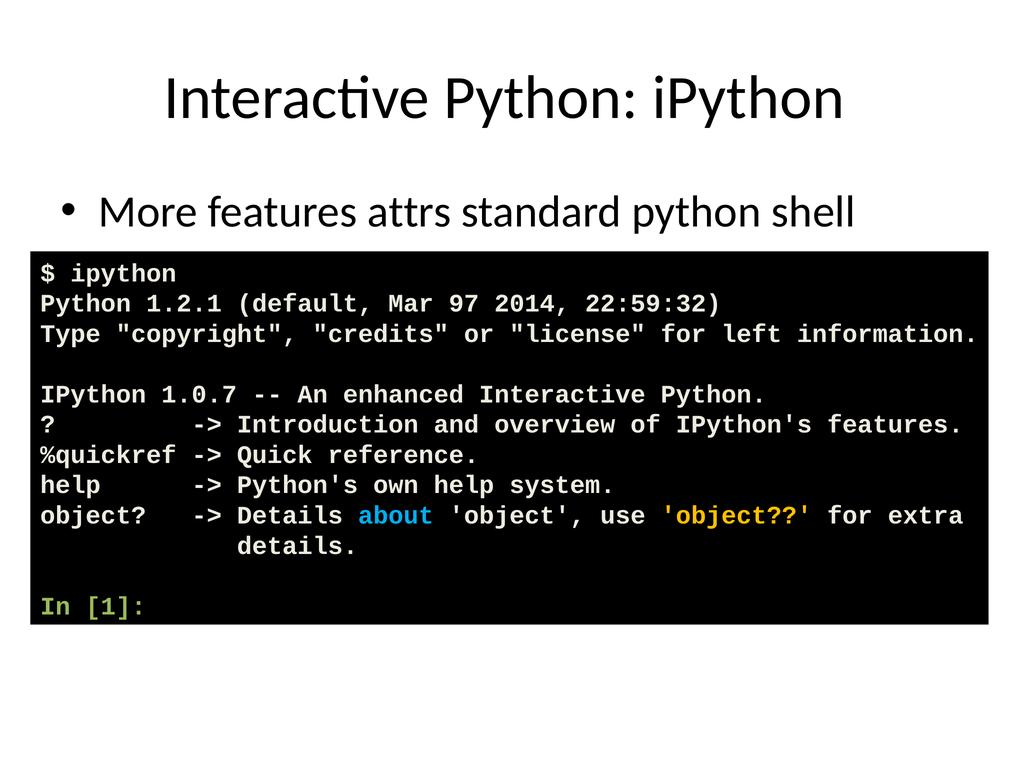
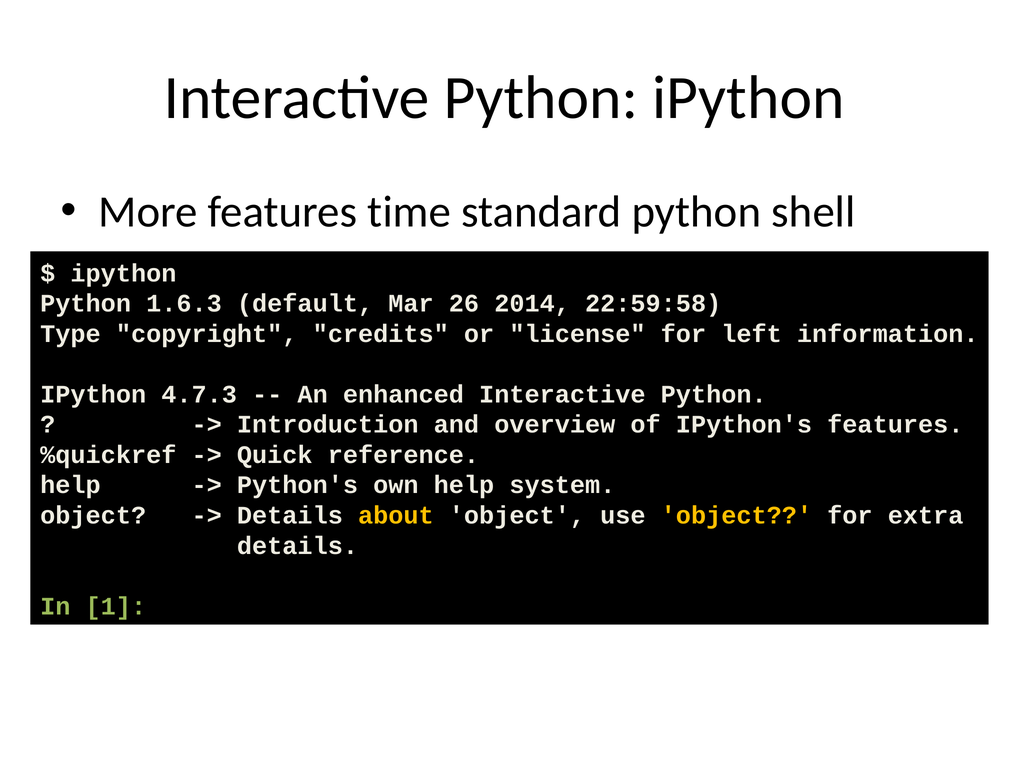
attrs: attrs -> time (409, 212)
1.2.1: 1.2.1 -> 1.6.3 (184, 303)
97: 97 -> 26 (464, 303)
22:59:32: 22:59:32 -> 22:59:58 (653, 303)
1.0.7: 1.0.7 -> 4.7.3 (199, 394)
about colour: light blue -> yellow (396, 515)
